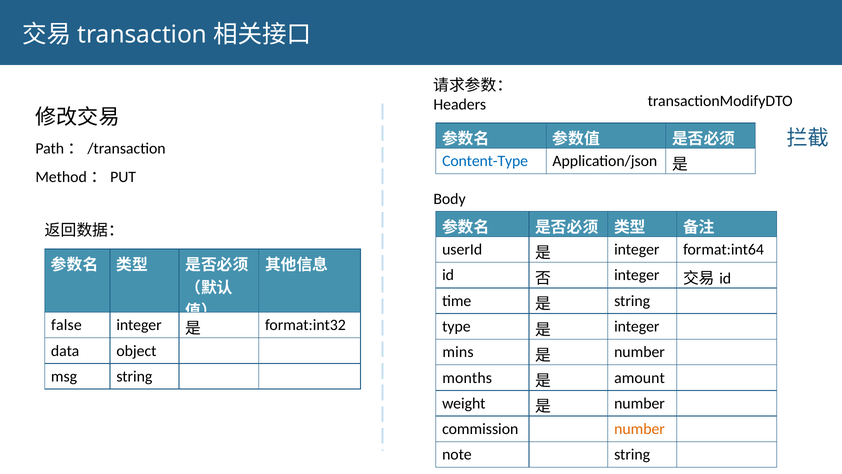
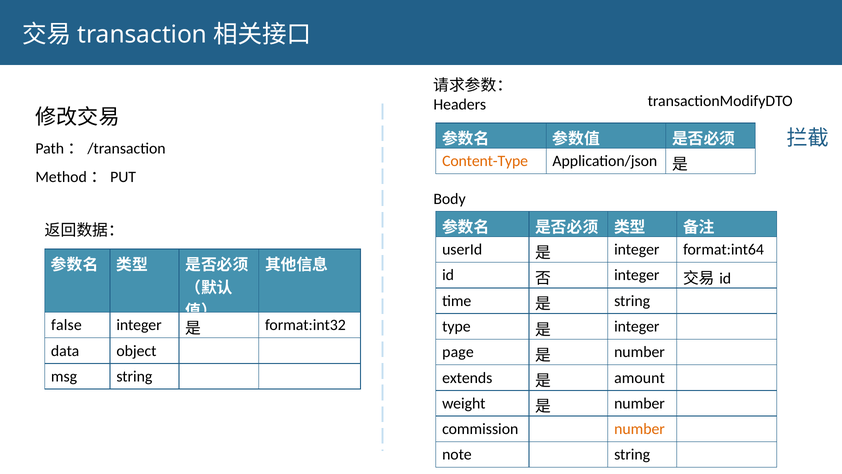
Content-Type colour: blue -> orange (485, 161)
mins: mins -> page (458, 352)
months: months -> extends (467, 377)
